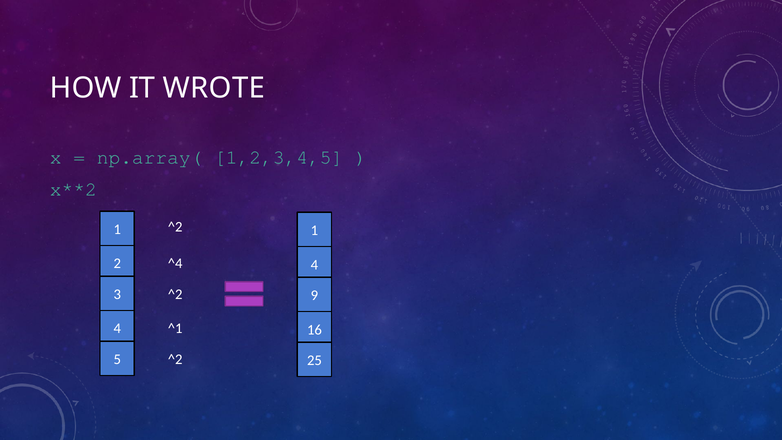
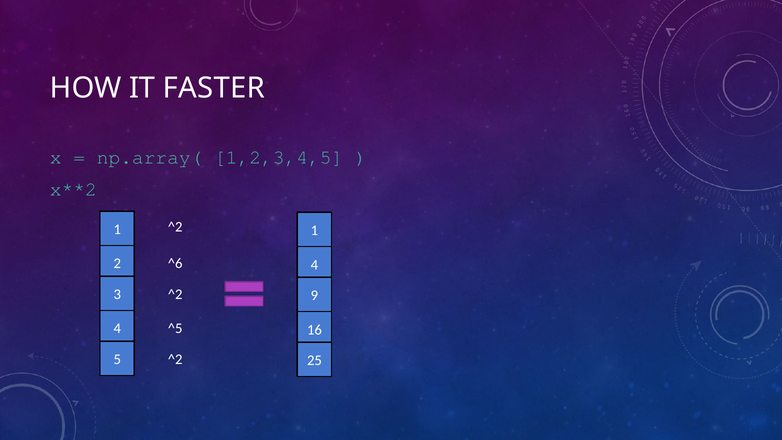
WROTE: WROTE -> FASTER (214, 88)
^4: ^4 -> ^6 (175, 263)
^1: ^1 -> ^5 (175, 328)
